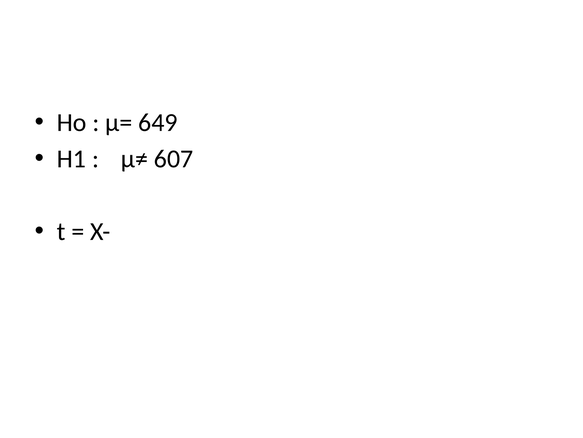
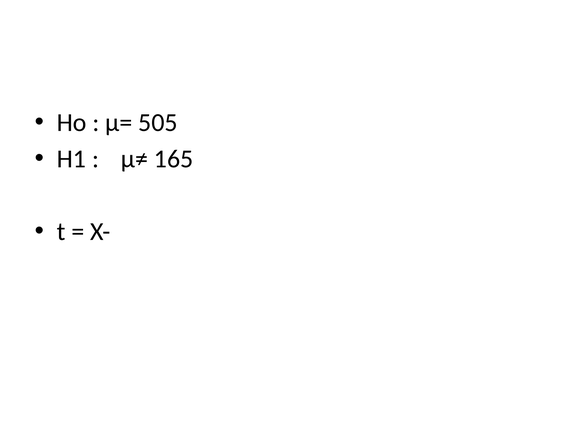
649: 649 -> 505 (158, 122)
607: 607 -> 165 (174, 159)
